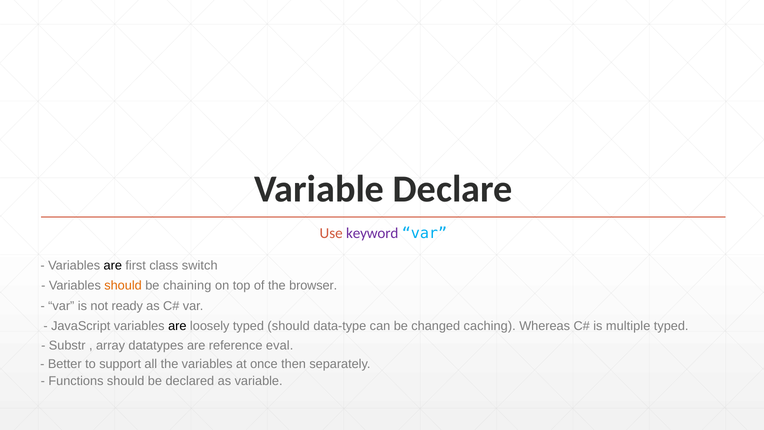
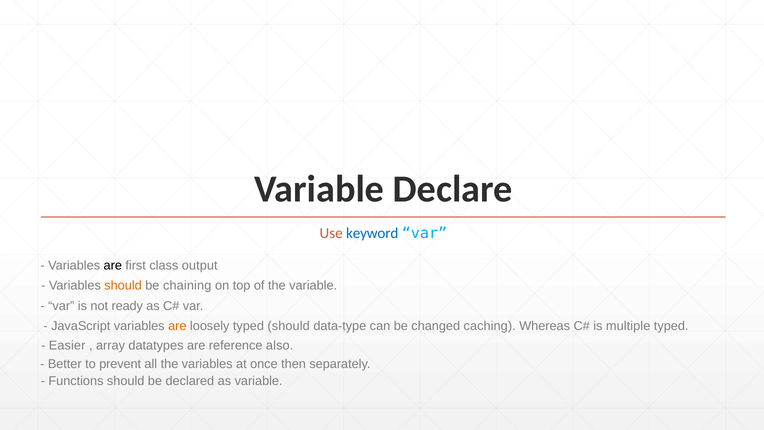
keyword colour: purple -> blue (372, 233)
switch: switch -> output (200, 265)
the browser: browser -> variable (313, 285)
are colour: black -> orange (177, 326)
Substr: Substr -> Easier (67, 345)
eval: eval -> also (280, 345)
support: support -> prevent (120, 364)
